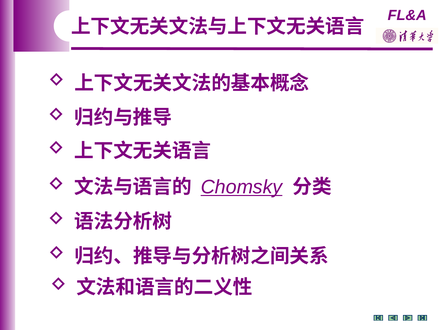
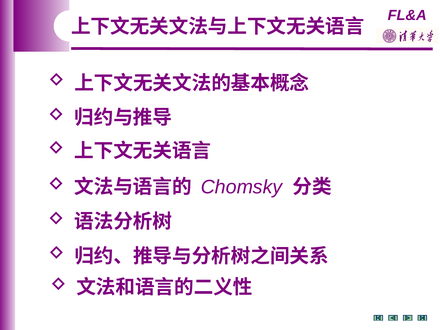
Chomsky underline: present -> none (242, 187)
